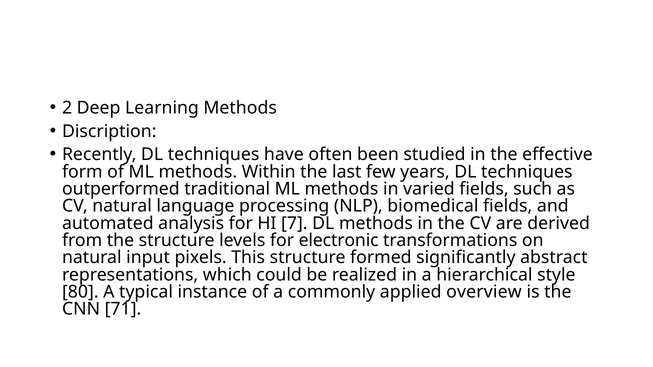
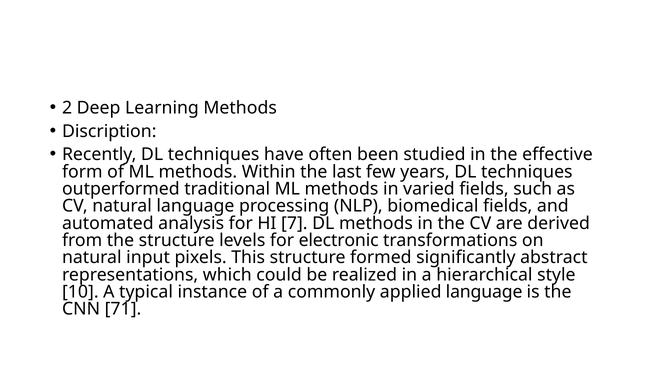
80: 80 -> 10 (80, 292)
applied overview: overview -> language (484, 292)
